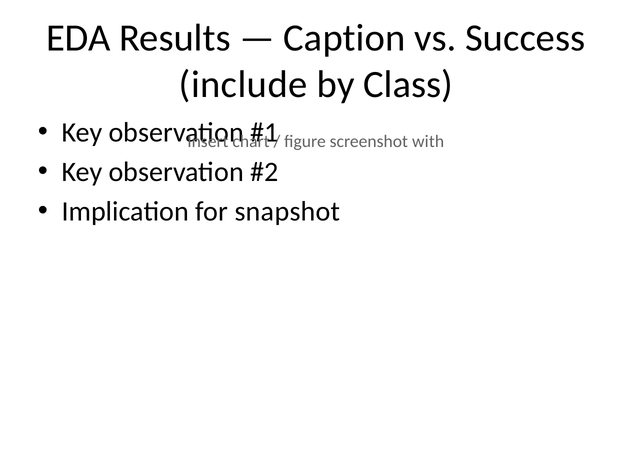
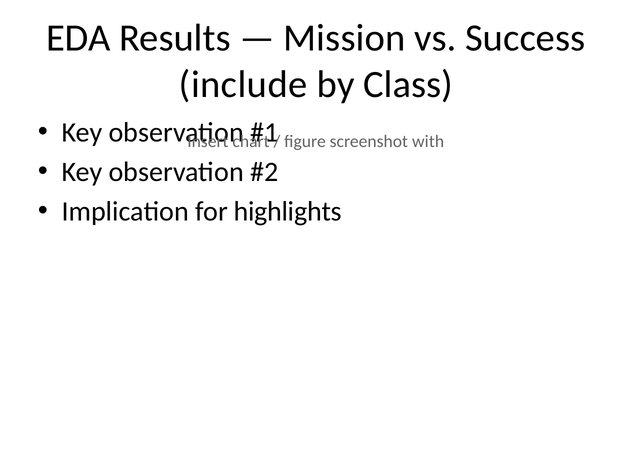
Caption: Caption -> Mission (344, 38)
snapshot: snapshot -> highlights (288, 211)
